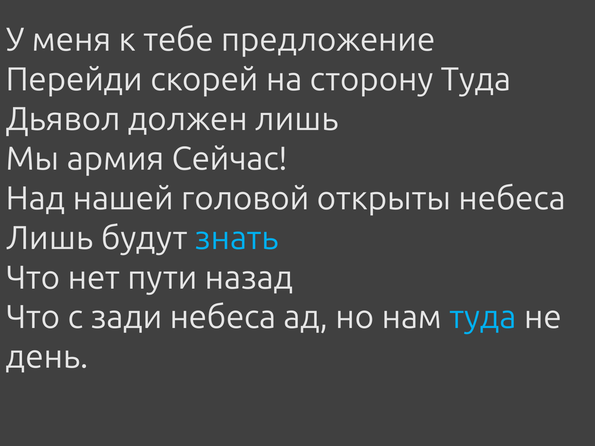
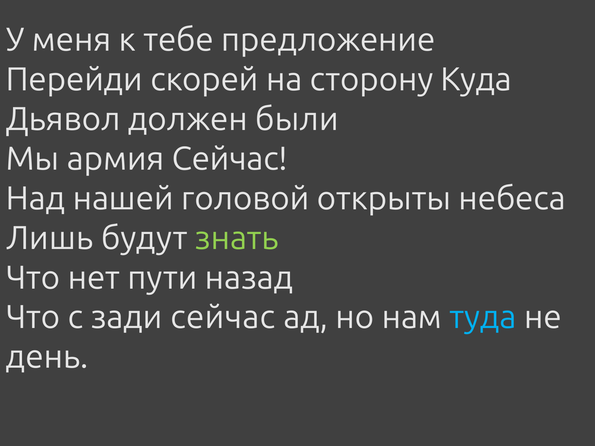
сторону Туда: Туда -> Куда (476, 80)
должен лишь: лишь -> были (297, 119)
знать colour: light blue -> light green (237, 238)
зади небеса: небеса -> сейчас (223, 318)
